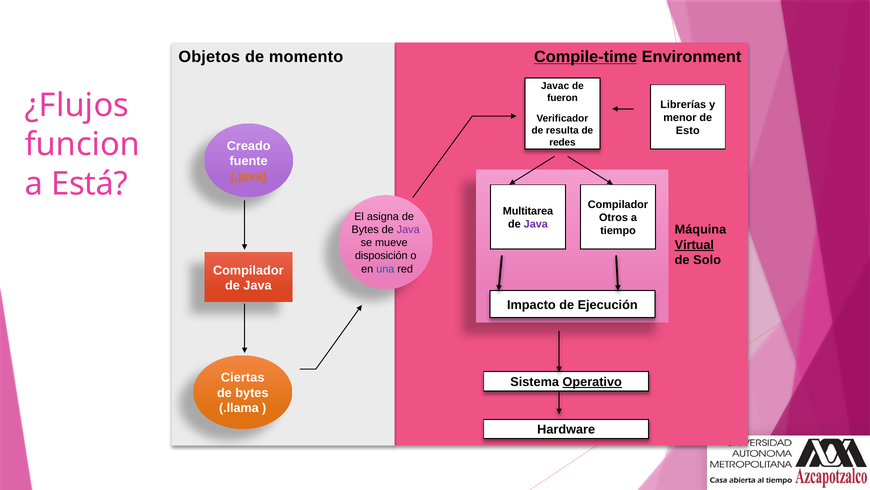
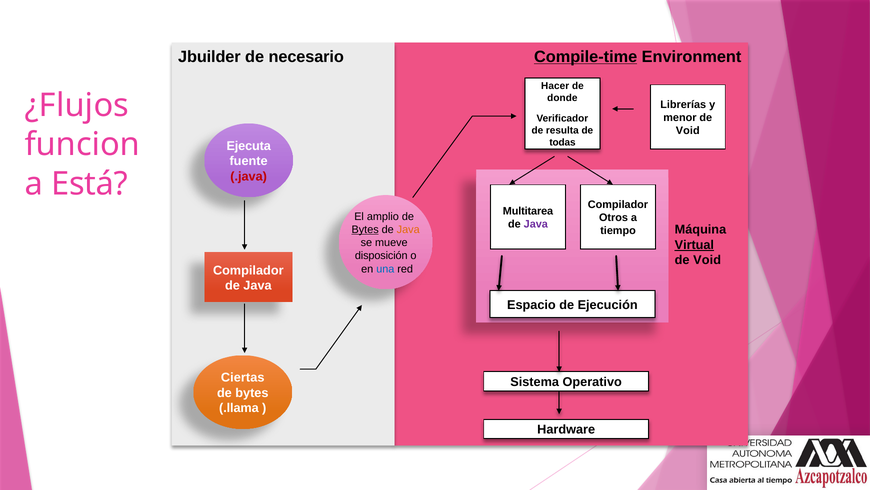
Objetos: Objetos -> Jbuilder (209, 57)
momento: momento -> necesario (306, 57)
Javac: Javac -> Hacer (555, 86)
fueron: fueron -> donde (562, 98)
Esto: Esto -> Void (688, 131)
redes: redes -> todas (562, 142)
Creado: Creado -> Ejecuta (249, 146)
.java colour: orange -> red (249, 176)
asigna: asigna -> amplio (383, 216)
Bytes underline: none -> present (365, 229)
Java colour: purple -> orange (408, 229)
Solo: Solo -> Void (707, 260)
Impacto: Impacto -> Espacio (531, 305)
Operativo underline: present -> none (592, 382)
